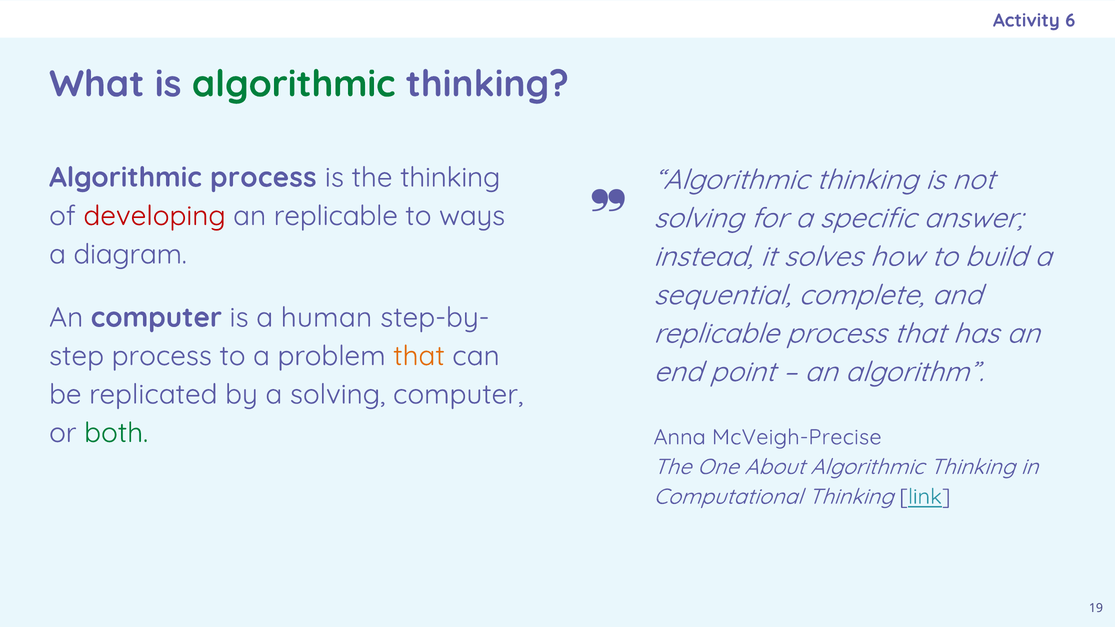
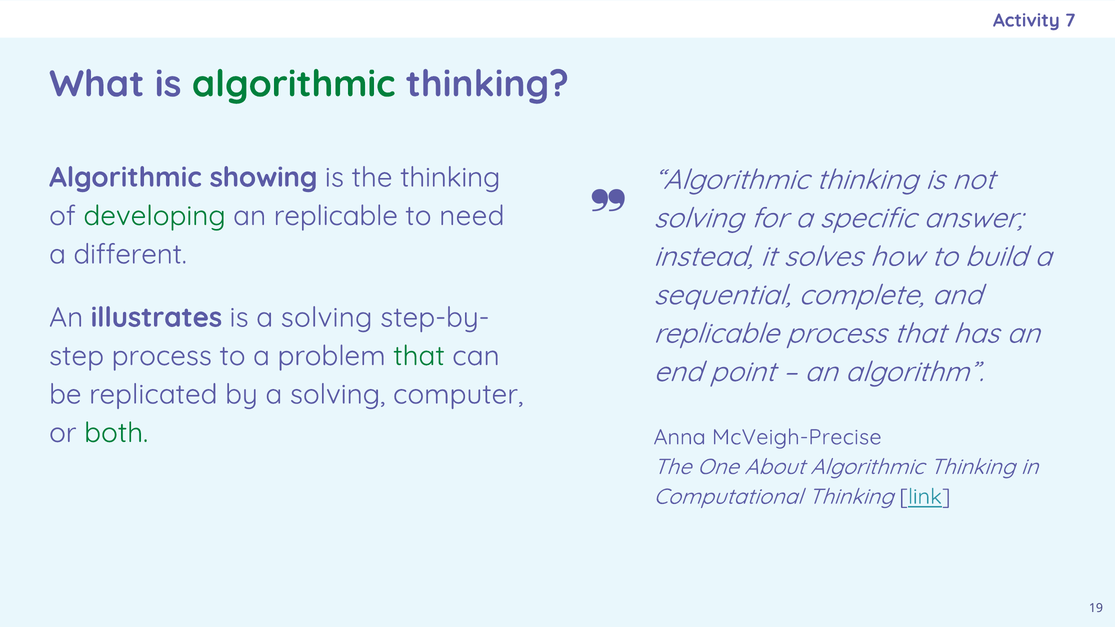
6: 6 -> 7 (1070, 20)
Algorithmic process: process -> showing (264, 177)
developing colour: red -> green (155, 216)
ways: ways -> need (472, 216)
diagram: diagram -> different (130, 254)
An computer: computer -> illustrates (156, 318)
is a human: human -> solving (327, 318)
that colour: orange -> green (419, 356)
